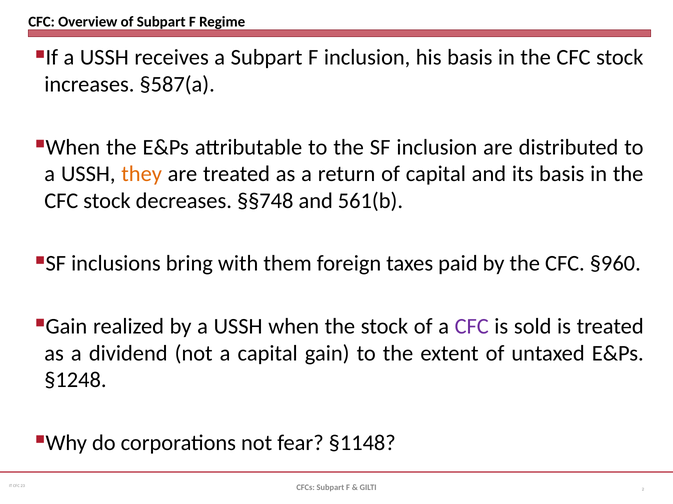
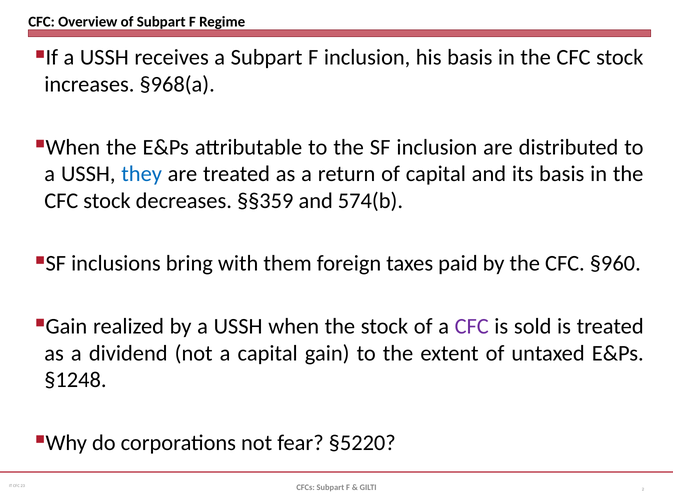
§587(a: §587(a -> §968(a (177, 85)
they colour: orange -> blue (142, 174)
§§748: §§748 -> §§359 (265, 201)
561(b: 561(b -> 574(b (370, 201)
§1148: §1148 -> §5220 (362, 443)
